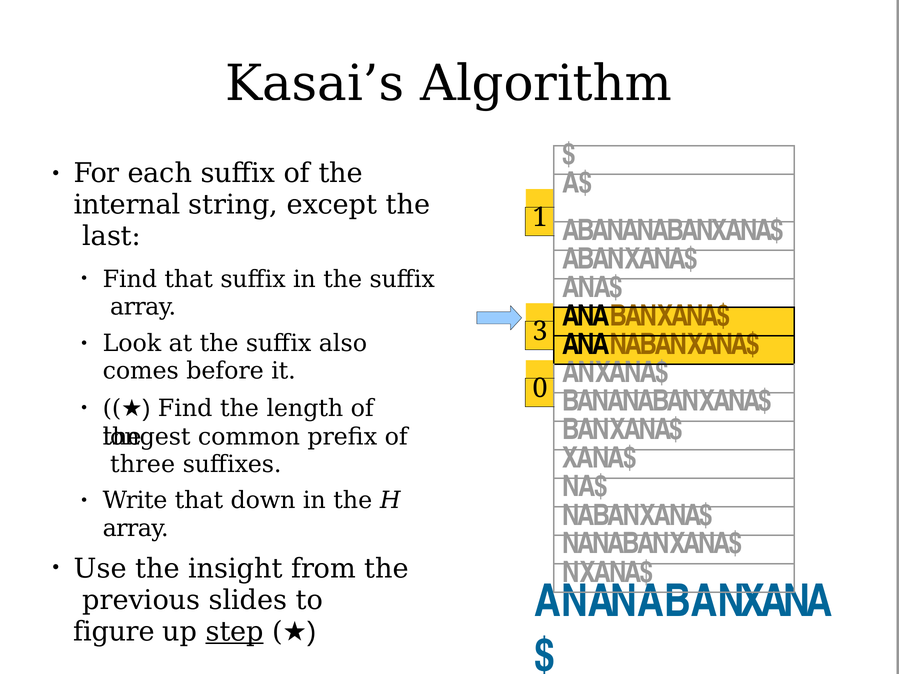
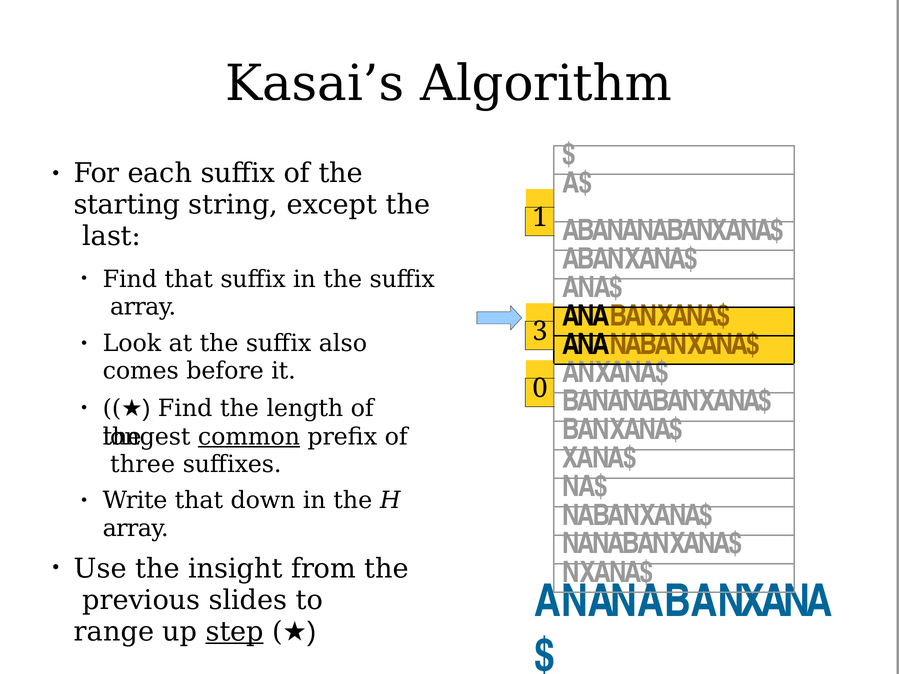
internal: internal -> starting (127, 205)
common underline: none -> present (249, 437)
figure: figure -> range (114, 632)
